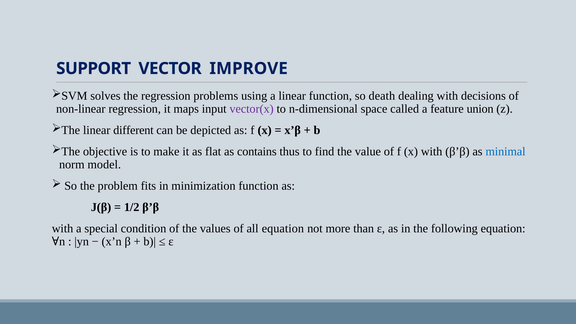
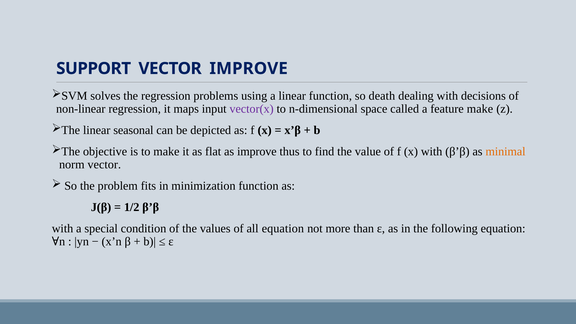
feature union: union -> make (480, 109)
different: different -> seasonal (133, 130)
as contains: contains -> improve (257, 151)
minimal colour: blue -> orange (506, 151)
norm model: model -> vector (104, 164)
